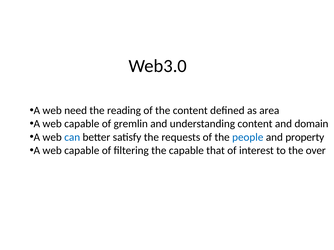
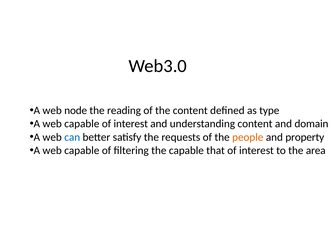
need: need -> node (76, 111)
area: area -> type (269, 111)
capable of gremlin: gremlin -> interest (131, 124)
people colour: blue -> orange (248, 137)
over: over -> area (316, 151)
